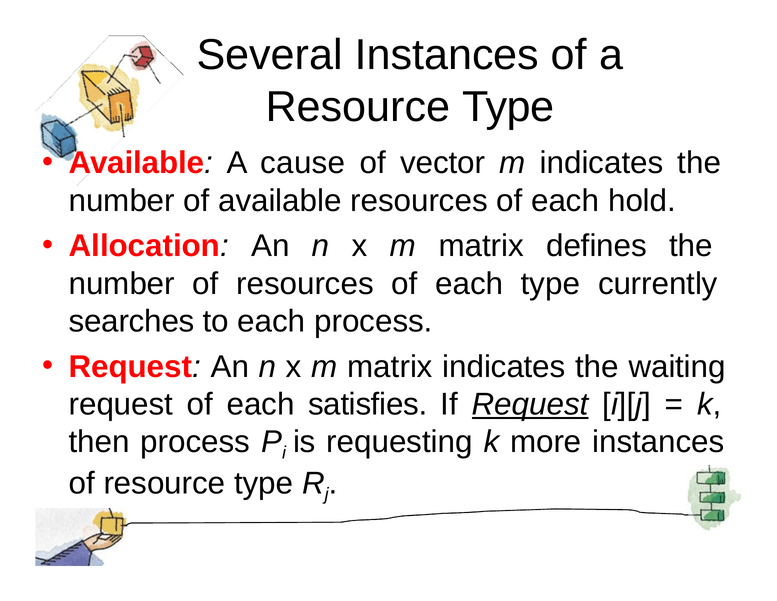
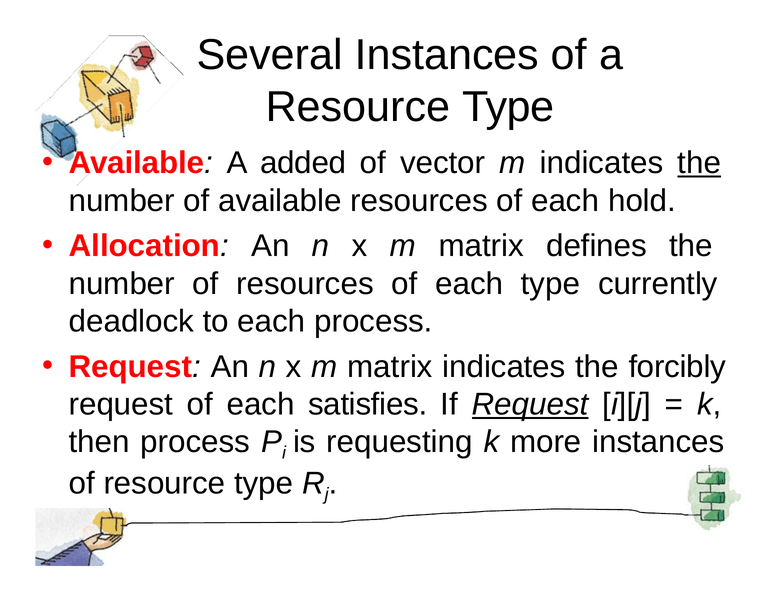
cause: cause -> added (303, 163)
the underline: none -> present (699, 163)
searches: searches -> deadlock (132, 321)
waiting: waiting -> forcibly (677, 366)
